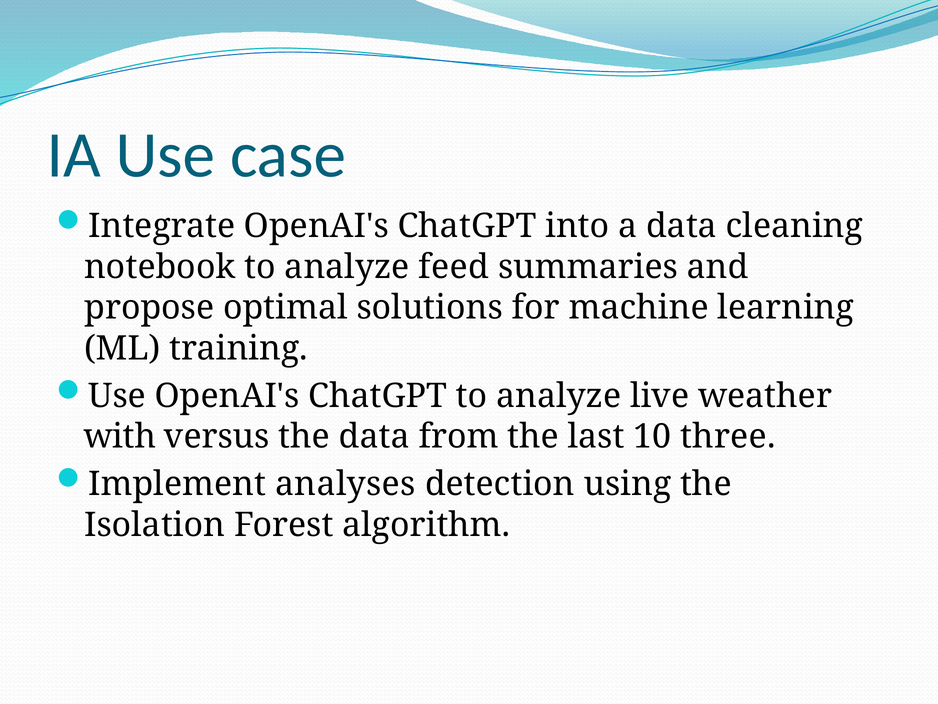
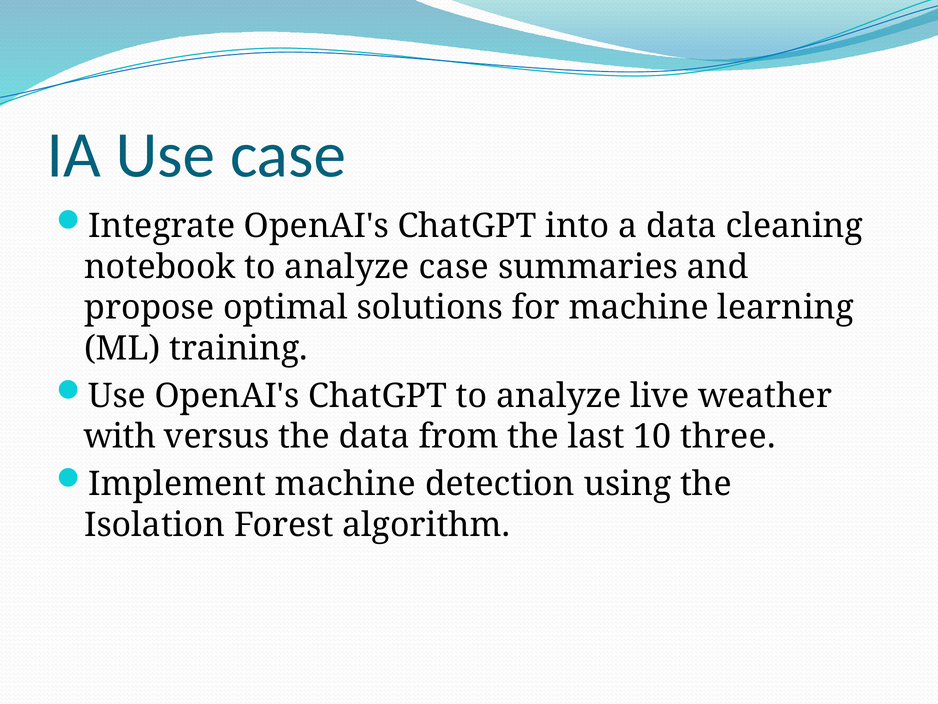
analyze feed: feed -> case (454, 267)
Implement analyses: analyses -> machine (345, 484)
